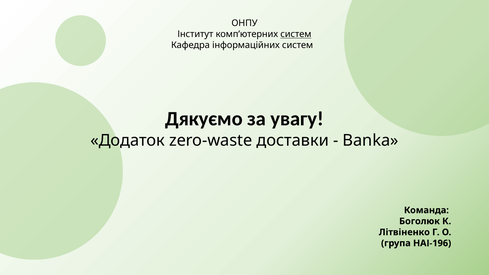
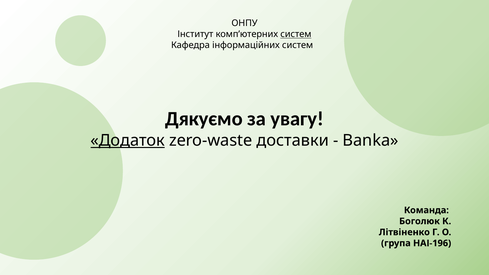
Додаток underline: none -> present (128, 140)
